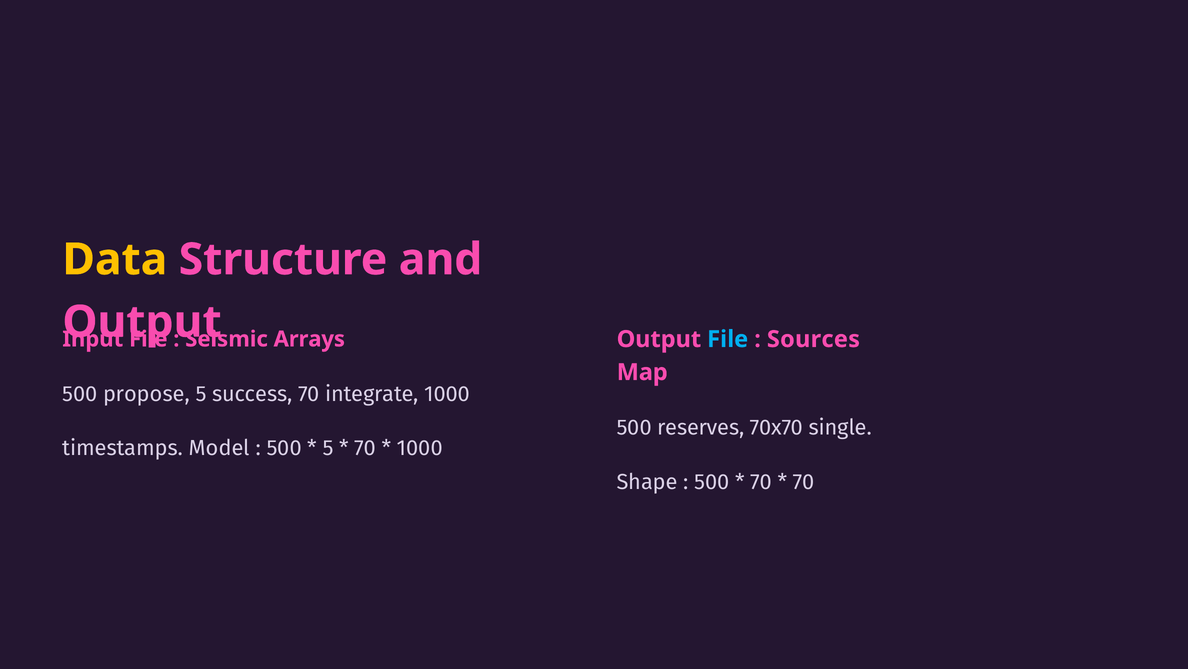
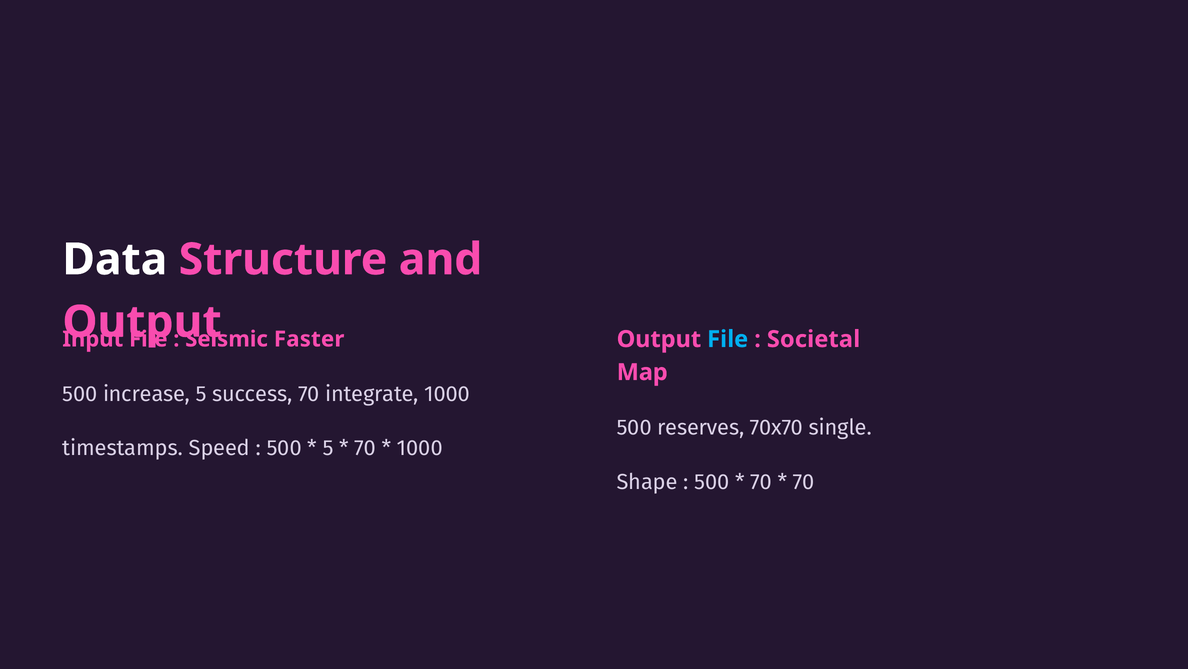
Data colour: yellow -> white (115, 260)
Sources: Sources -> Societal (813, 339)
Arrays: Arrays -> Faster (309, 339)
propose: propose -> increase (146, 394)
Model: Model -> Speed (219, 448)
